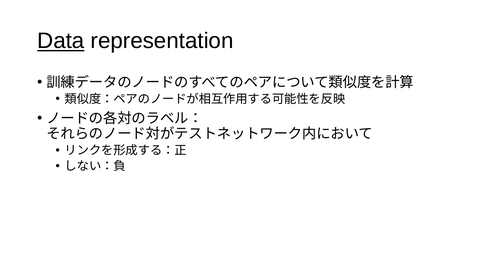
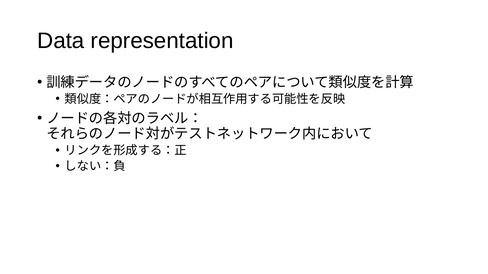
Data underline: present -> none (61, 41)
